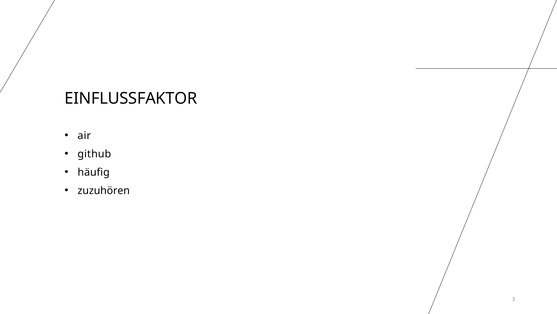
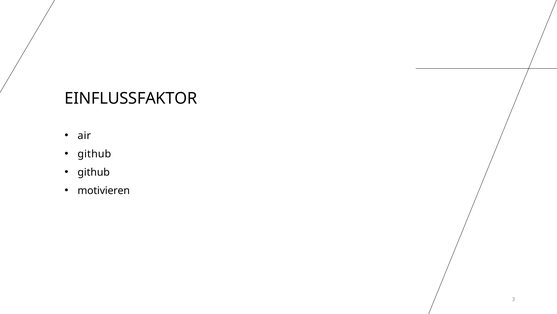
häufig: häufig -> github (94, 172)
zuzuhören: zuzuhören -> motivieren (104, 190)
